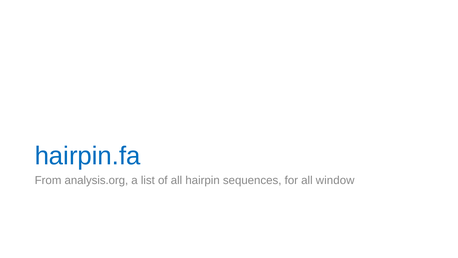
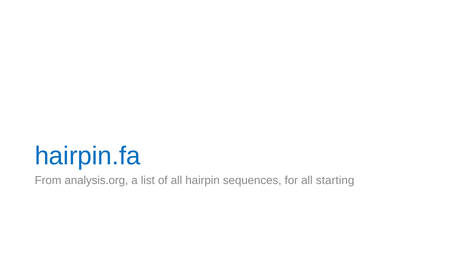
window: window -> starting (335, 180)
